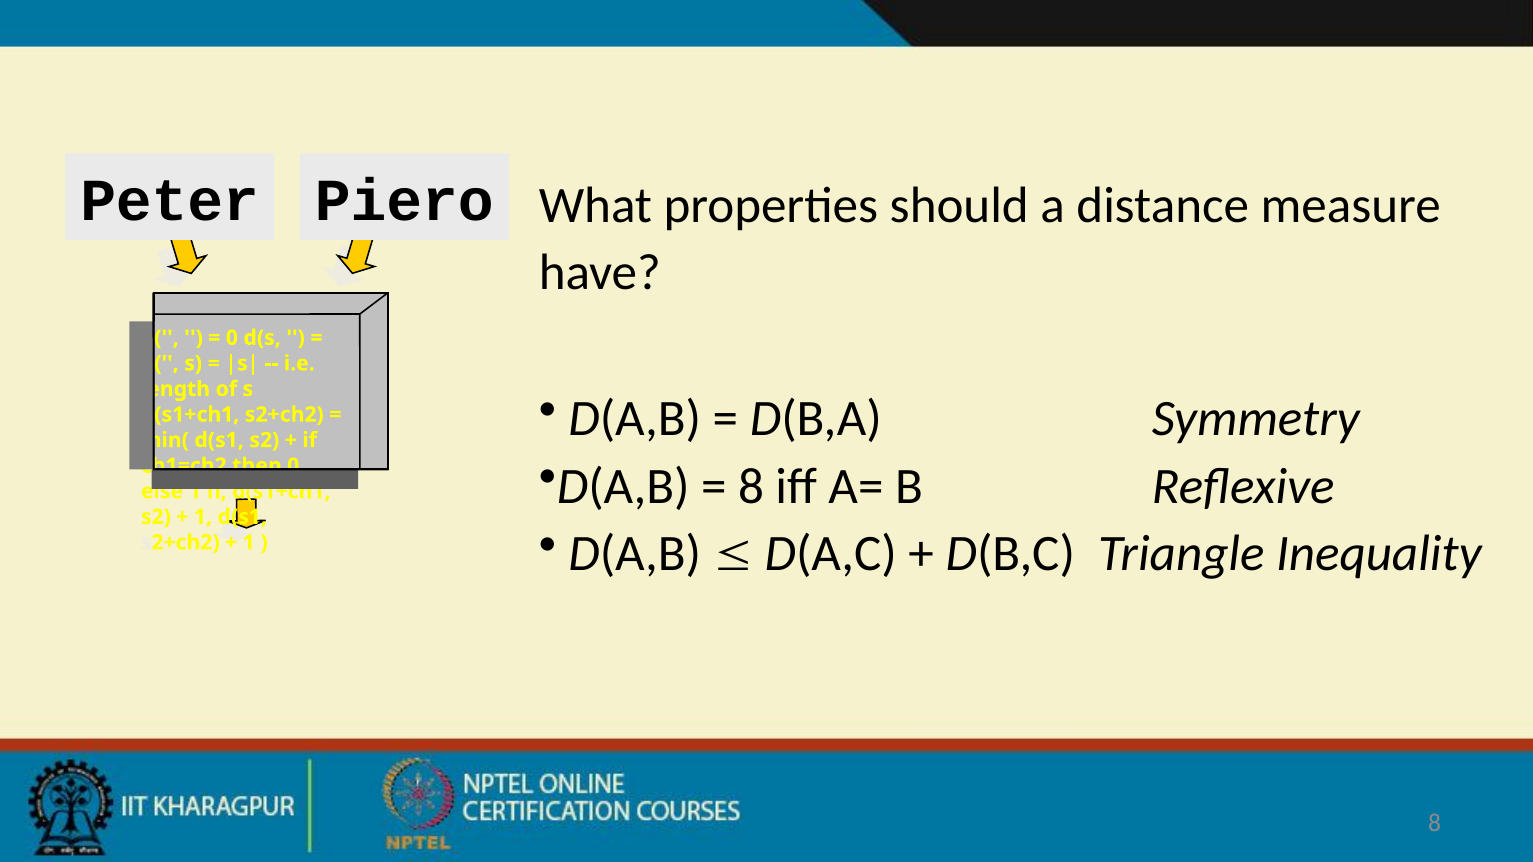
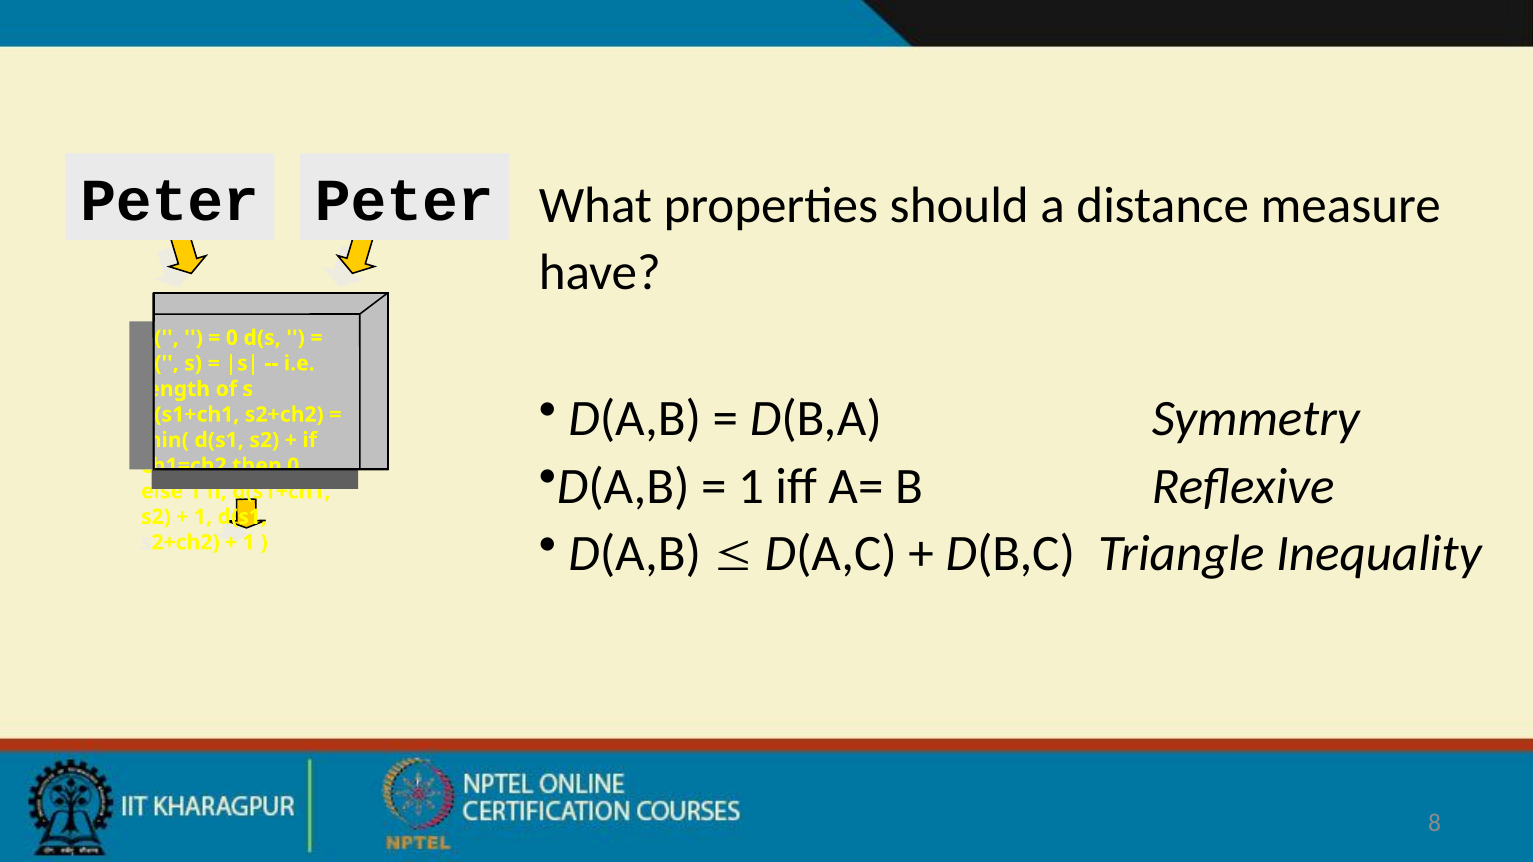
Peter Piero: Piero -> Peter (404, 201)
8: 8 -> 1 (751, 487)
